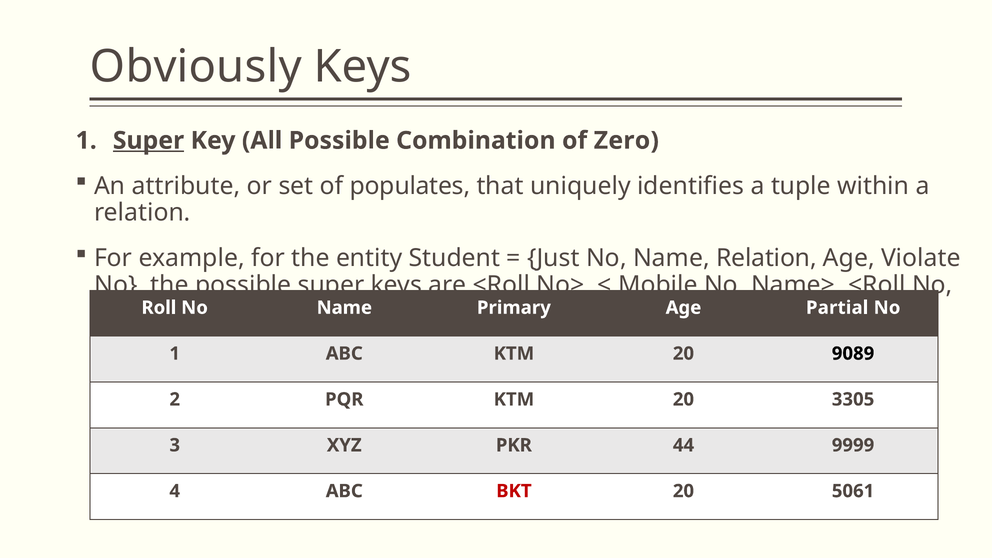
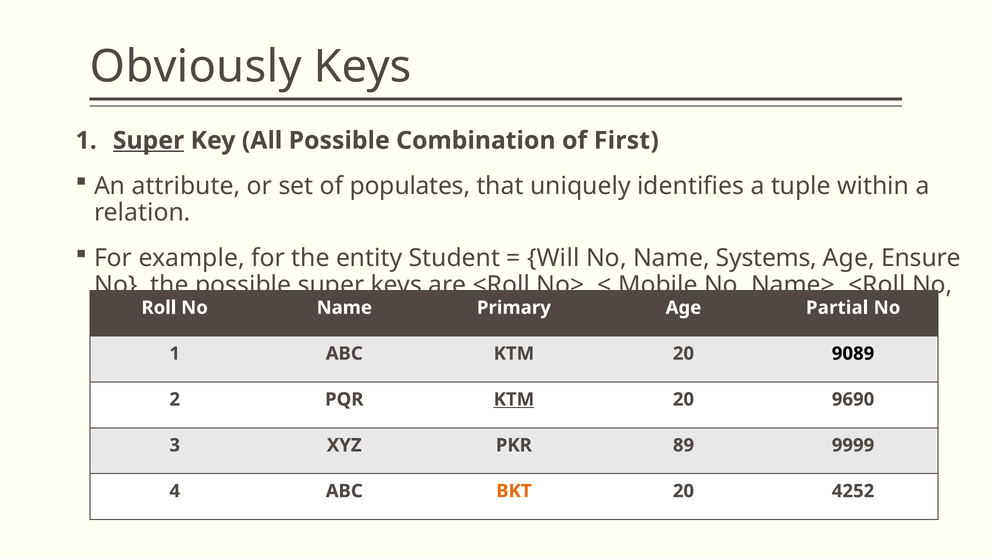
Zero: Zero -> First (626, 141)
Just: Just -> Will (553, 258)
Name Relation: Relation -> Systems (766, 258)
Violate: Violate -> Ensure (921, 258)
KTM underline: none -> present (514, 399)
3305: 3305 -> 9690 (853, 399)
44: 44 -> 89 (683, 445)
BKT colour: red -> orange (514, 491)
5061: 5061 -> 4252 (853, 491)
